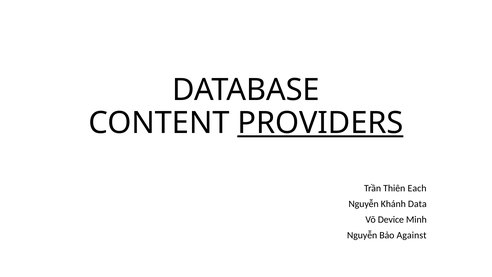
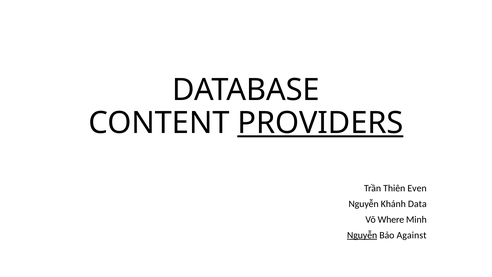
Each: Each -> Even (417, 188)
Device: Device -> Where (391, 219)
Nguyễn underline: none -> present (362, 235)
